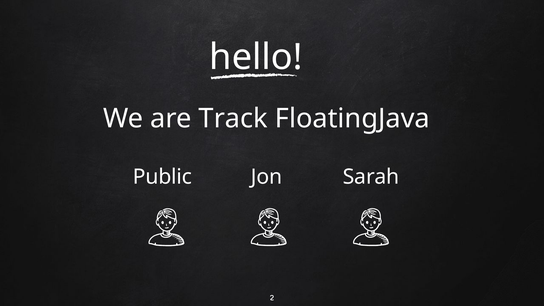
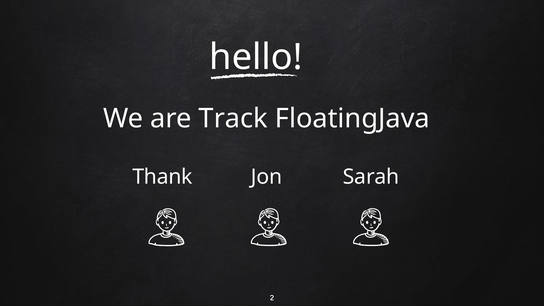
Public: Public -> Thank (162, 177)
